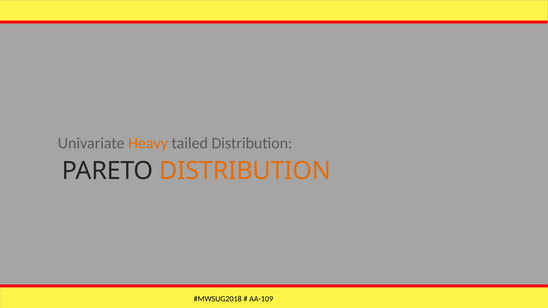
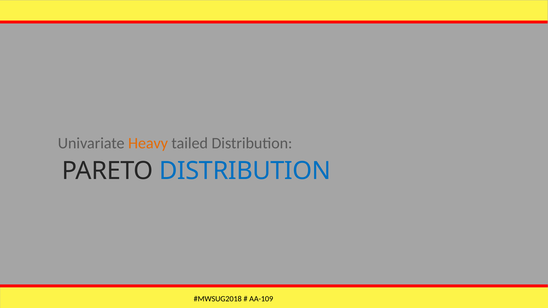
DISTRIBUTION colour: orange -> blue (245, 171)
